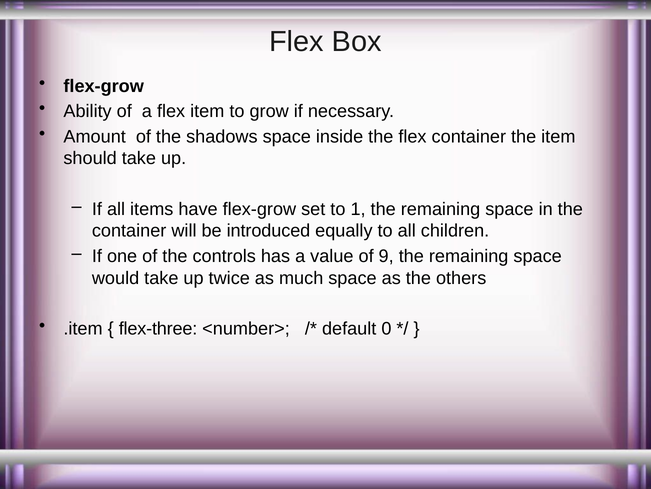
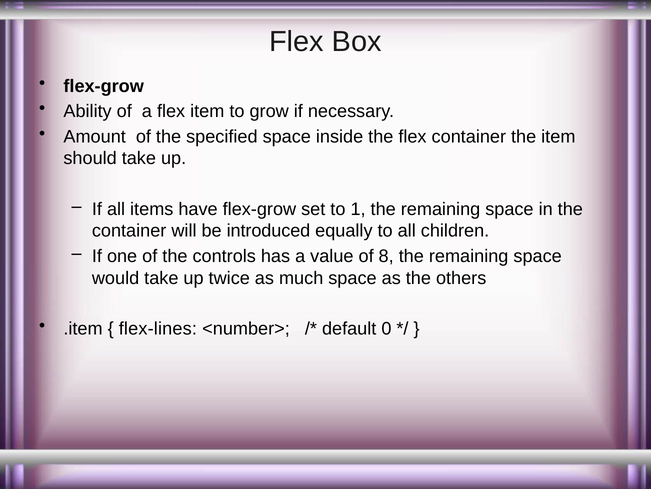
shadows: shadows -> specified (222, 137)
9: 9 -> 8 (386, 256)
flex-three: flex-three -> flex-lines (158, 328)
